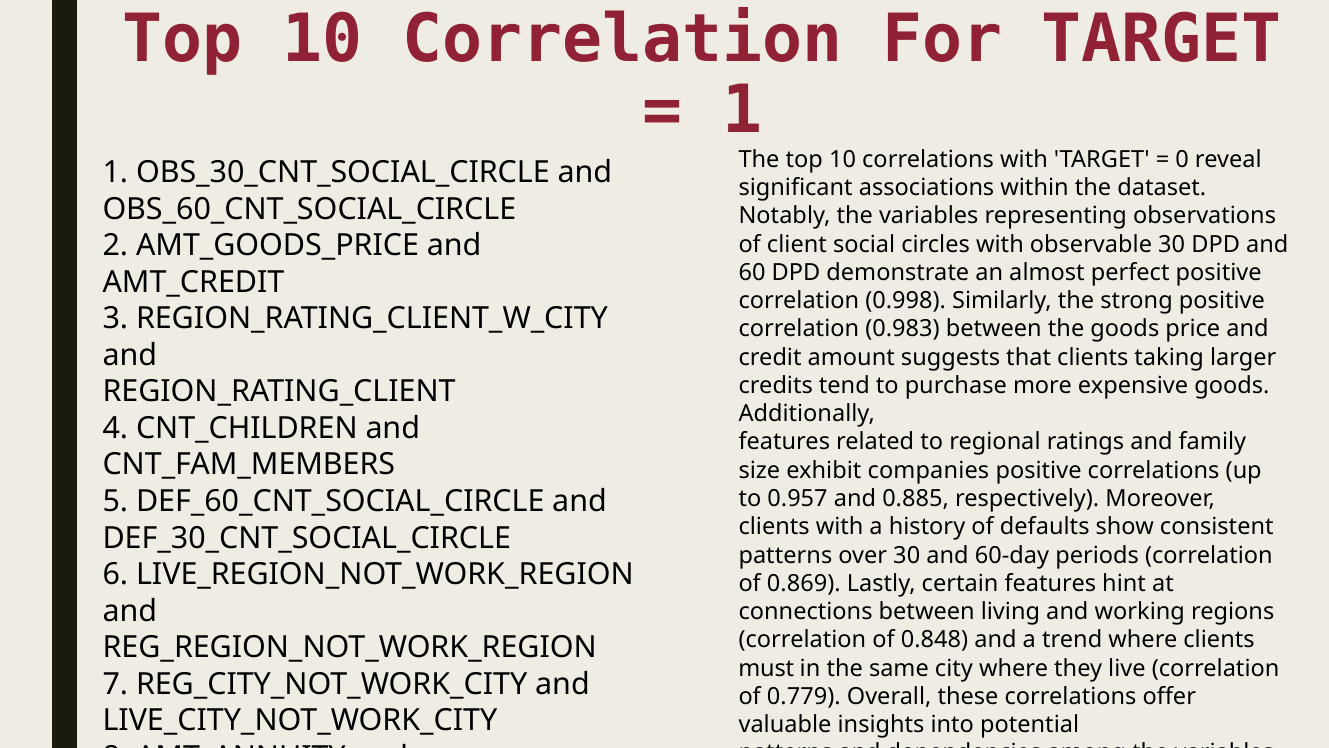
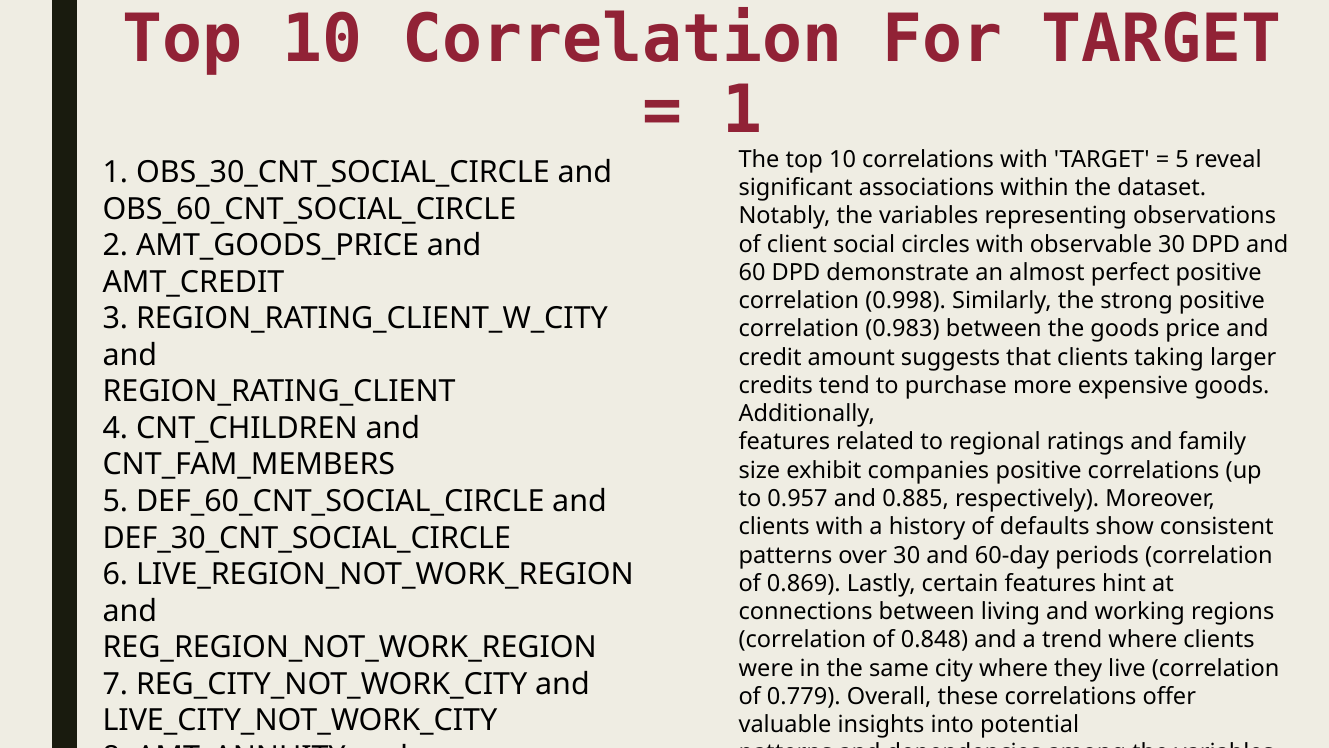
0: 0 -> 5 (1182, 159)
must: must -> were (766, 668)
